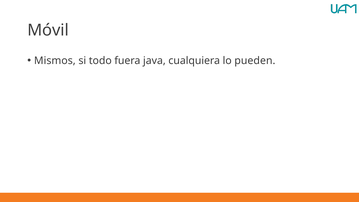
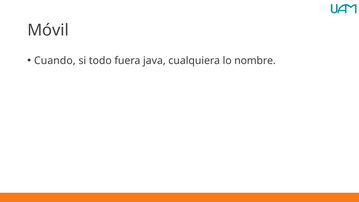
Mismos: Mismos -> Cuando (55, 61)
pueden: pueden -> nombre (255, 61)
